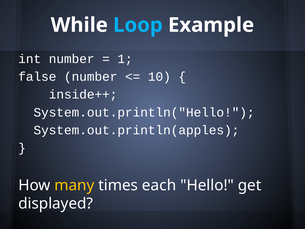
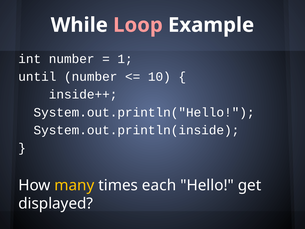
Loop colour: light blue -> pink (138, 25)
false: false -> until (37, 77)
System.out.println(apples: System.out.println(apples -> System.out.println(inside (136, 130)
